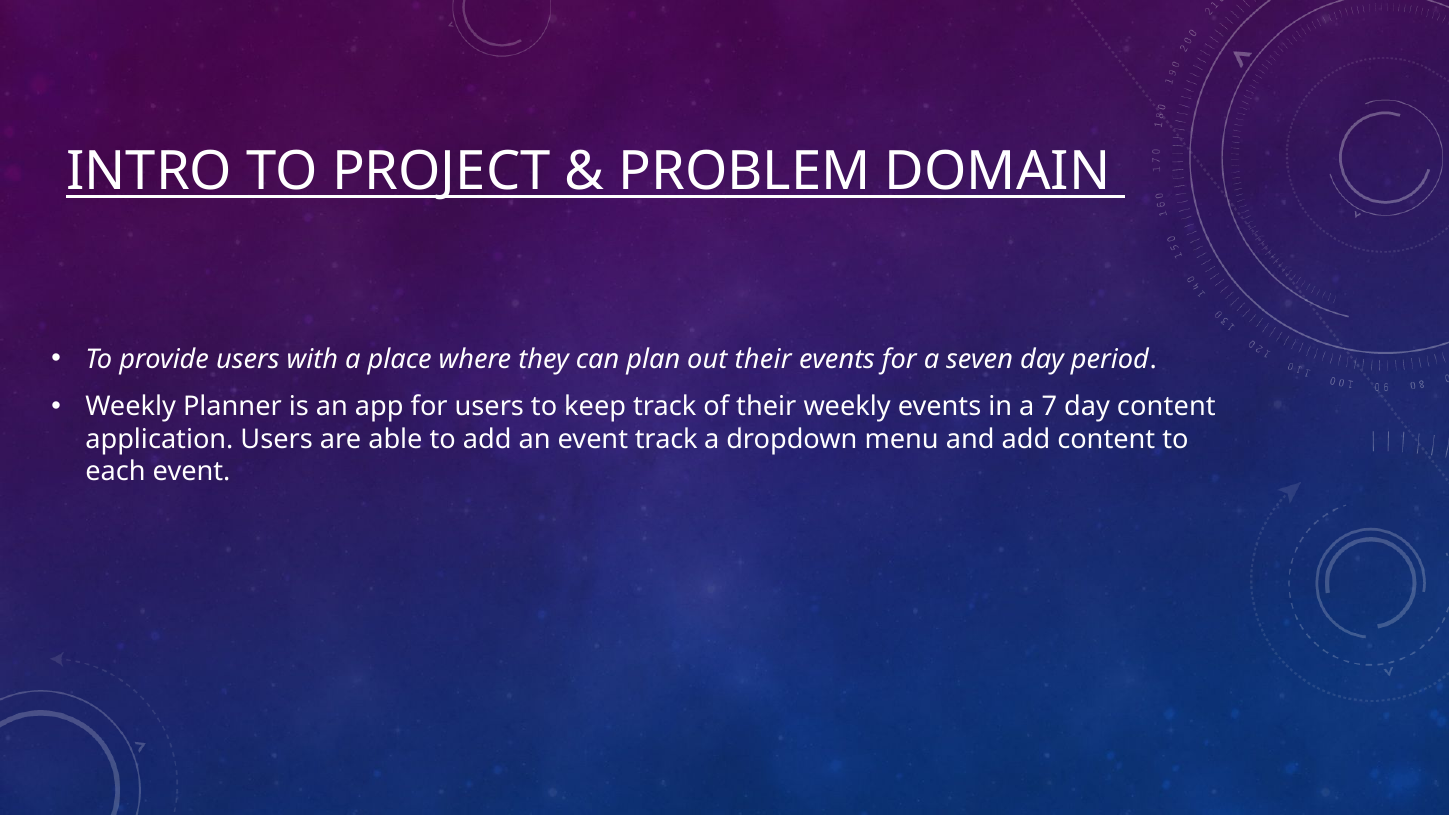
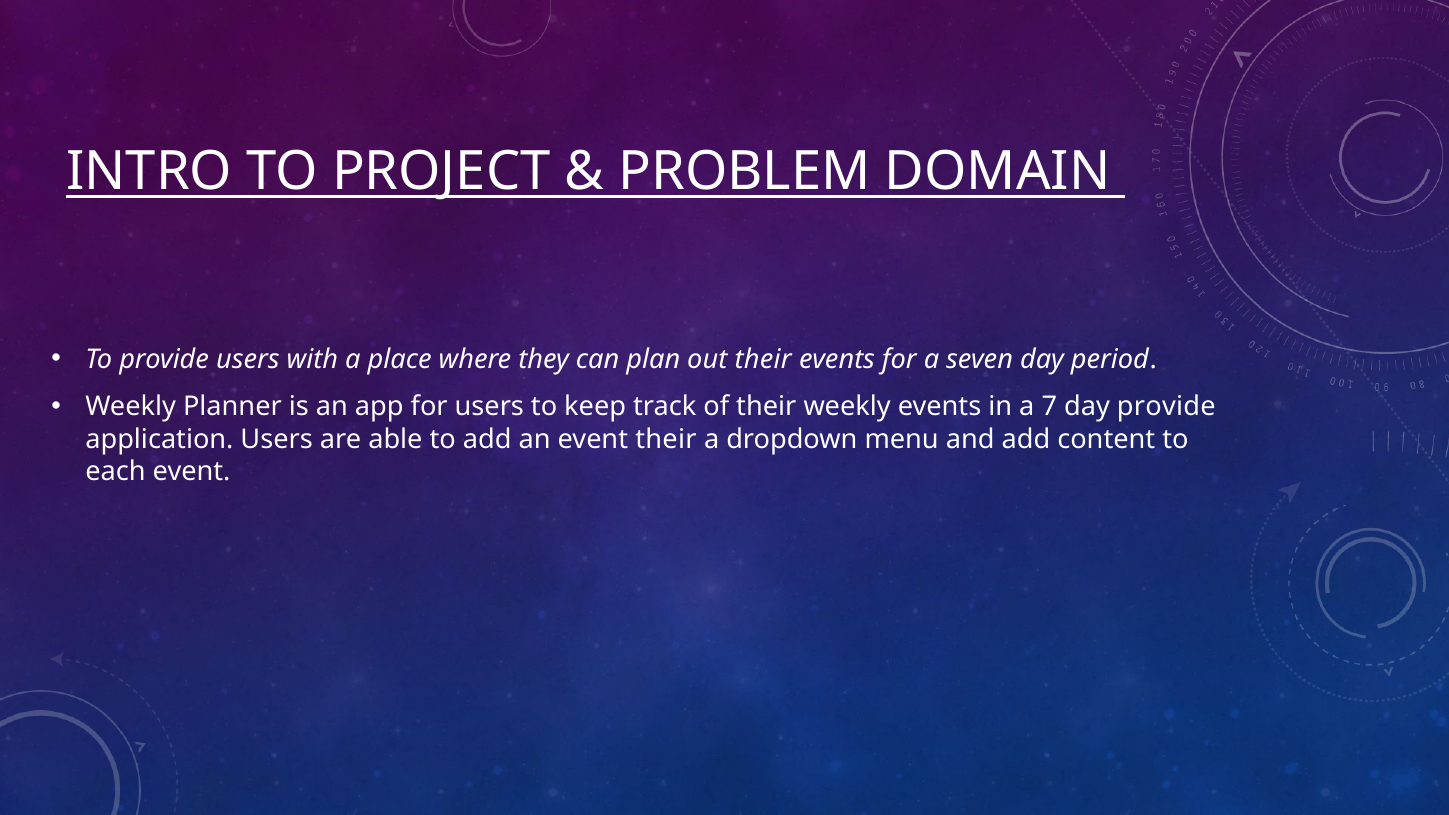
day content: content -> provide (1166, 407)
event track: track -> their (666, 439)
